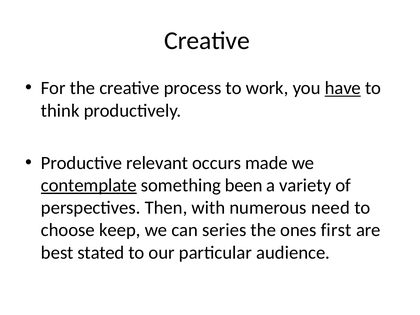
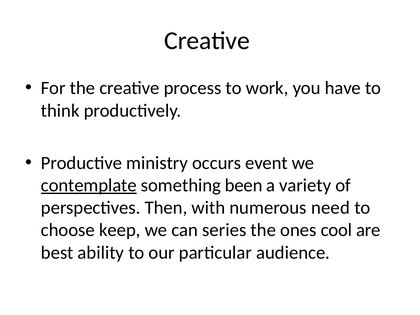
have underline: present -> none (343, 88)
relevant: relevant -> ministry (157, 163)
made: made -> event (266, 163)
first: first -> cool (336, 230)
stated: stated -> ability (101, 253)
